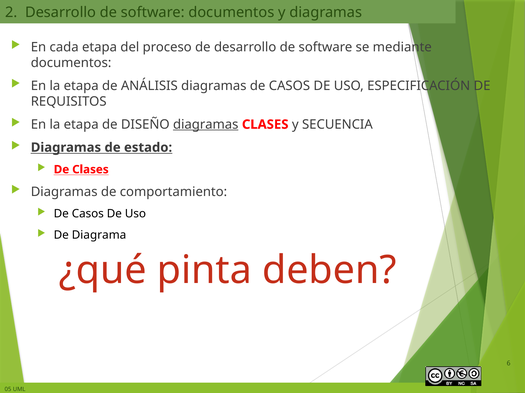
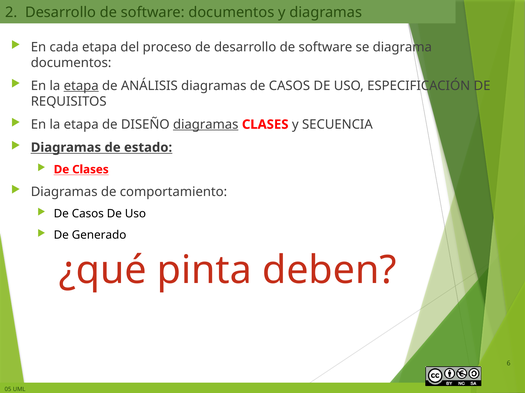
mediante: mediante -> diagrama (402, 47)
etapa underline: none -> present (81, 86)
Diagrama: Diagrama -> Generado (99, 235)
